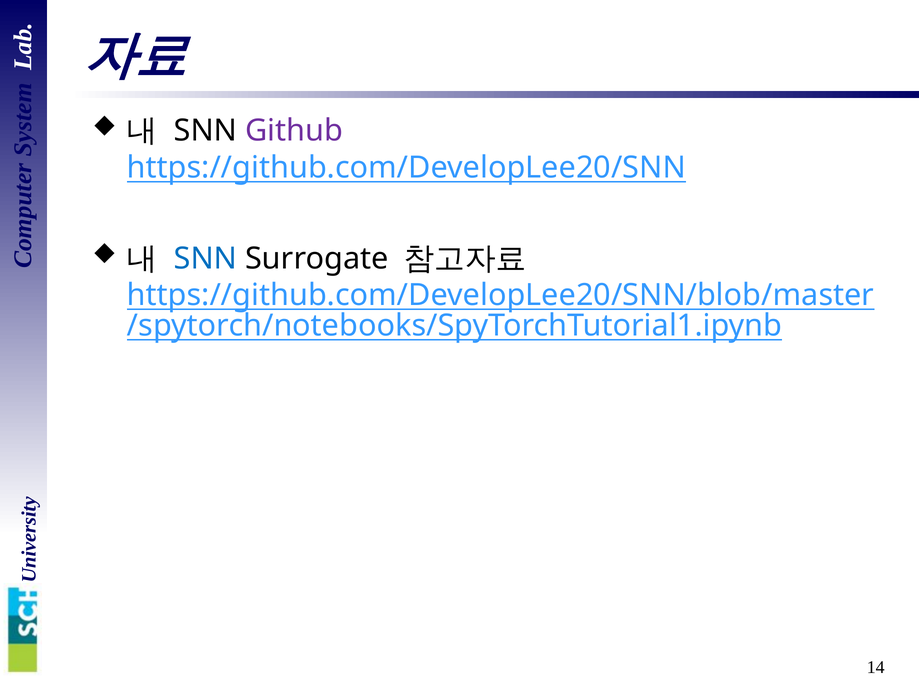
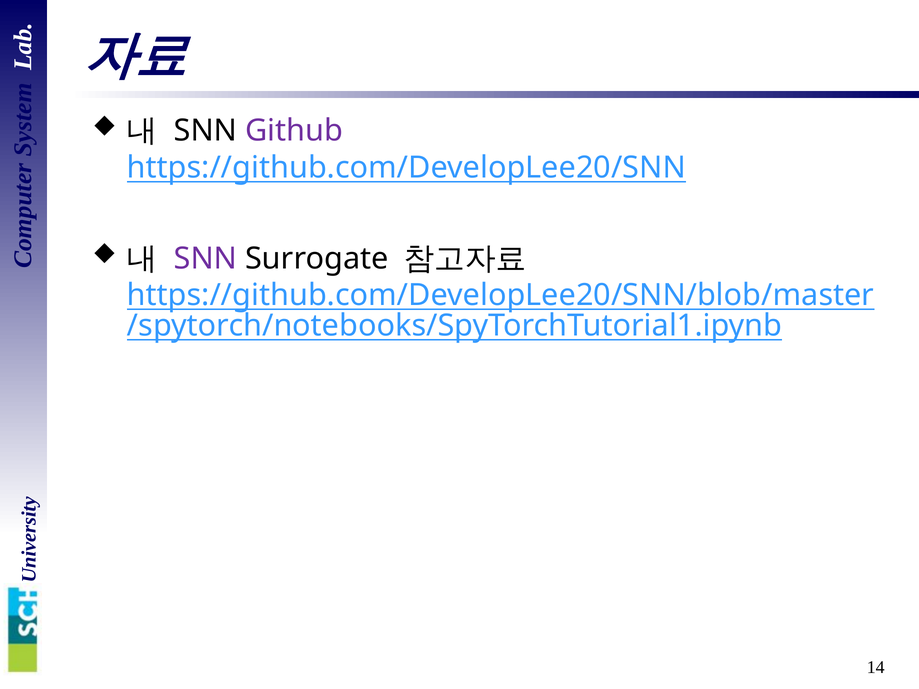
SNN colour: blue -> purple (206, 258)
